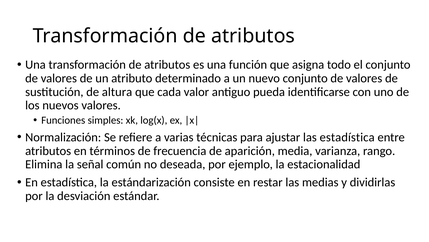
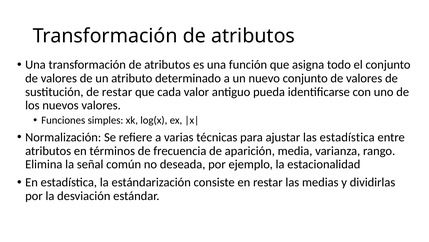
de altura: altura -> restar (117, 92)
